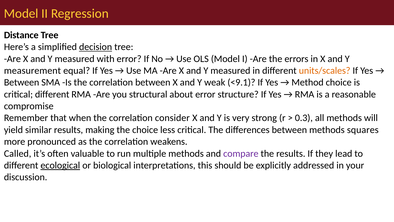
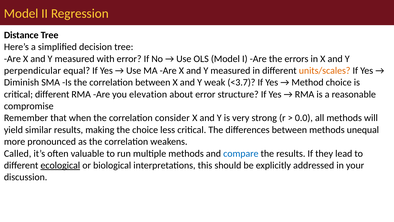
decision underline: present -> none (96, 47)
measurement: measurement -> perpendicular (32, 71)
Between: Between -> Diminish (22, 82)
<9.1: <9.1 -> <3.7 (241, 82)
structural: structural -> elevation (148, 94)
0.3: 0.3 -> 0.0 (304, 118)
squares: squares -> unequal (363, 130)
compare colour: purple -> blue (241, 153)
